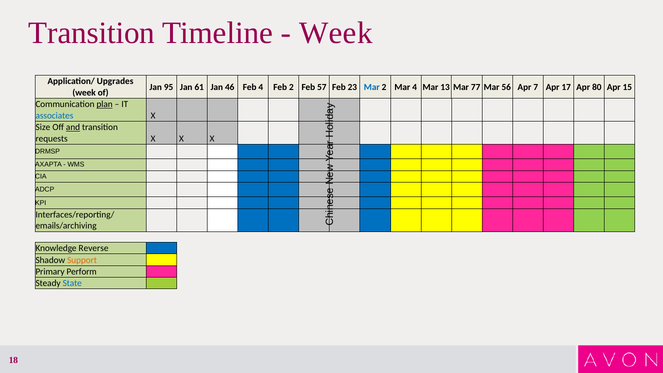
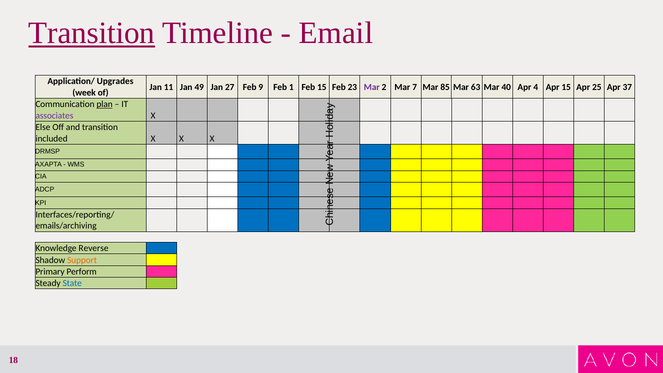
Transition underline: none -> present (92, 33)
Week: Week -> Email (336, 33)
95: 95 -> 11 (169, 87)
61: 61 -> 49 (199, 87)
46: 46 -> 27 (230, 87)
Feb 4: 4 -> 9 (261, 87)
Feb 2: 2 -> 1 (291, 87)
Feb 57: 57 -> 15 (322, 87)
Mar colour: blue -> purple (372, 87)
Mar 4: 4 -> 7 (415, 87)
13: 13 -> 85 (445, 87)
77: 77 -> 63 (476, 87)
56: 56 -> 40 (506, 87)
7: 7 -> 4 (536, 87)
Apr 17: 17 -> 15 (566, 87)
80: 80 -> 25 (597, 87)
15: 15 -> 37 (627, 87)
associates colour: blue -> purple (54, 116)
Size: Size -> Else (43, 127)
and underline: present -> none (73, 127)
requests: requests -> included (52, 139)
